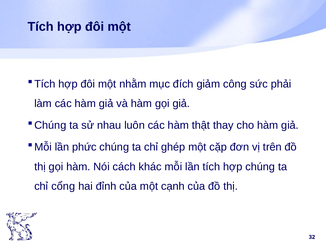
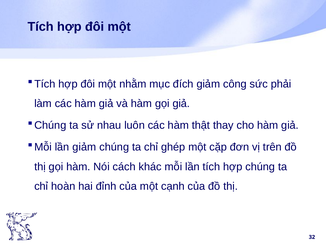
lần phức: phức -> giảm (84, 147)
cổng: cổng -> hoàn (63, 186)
